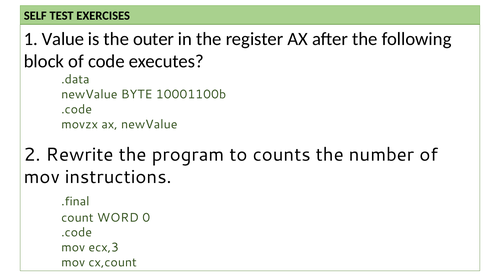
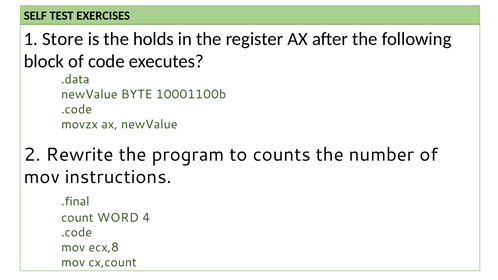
Value: Value -> Store (63, 39)
outer: outer -> holds (153, 39)
0: 0 -> 4 (146, 218)
ecx,3: ecx,3 -> ecx,8 (104, 248)
